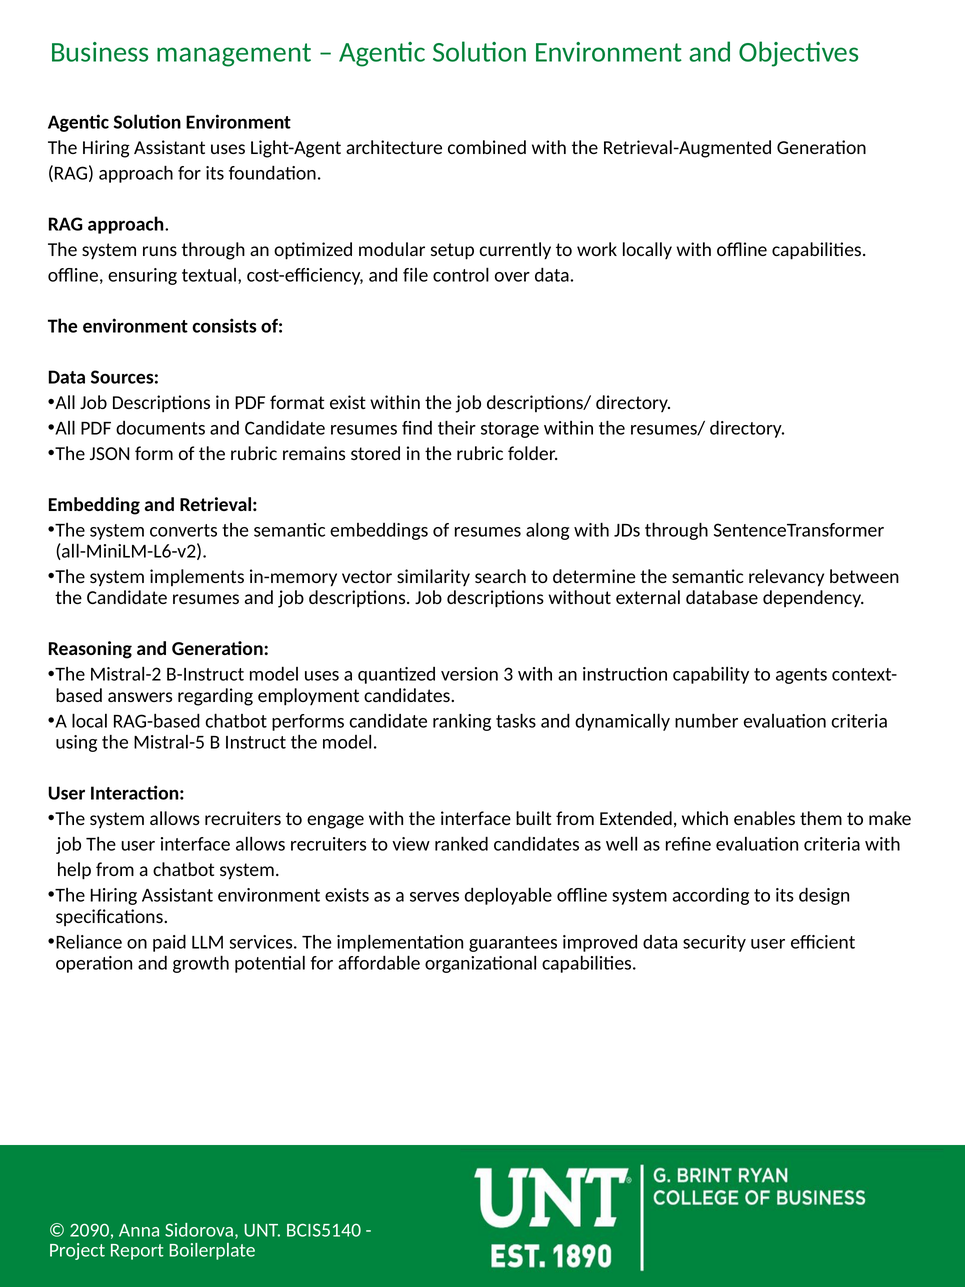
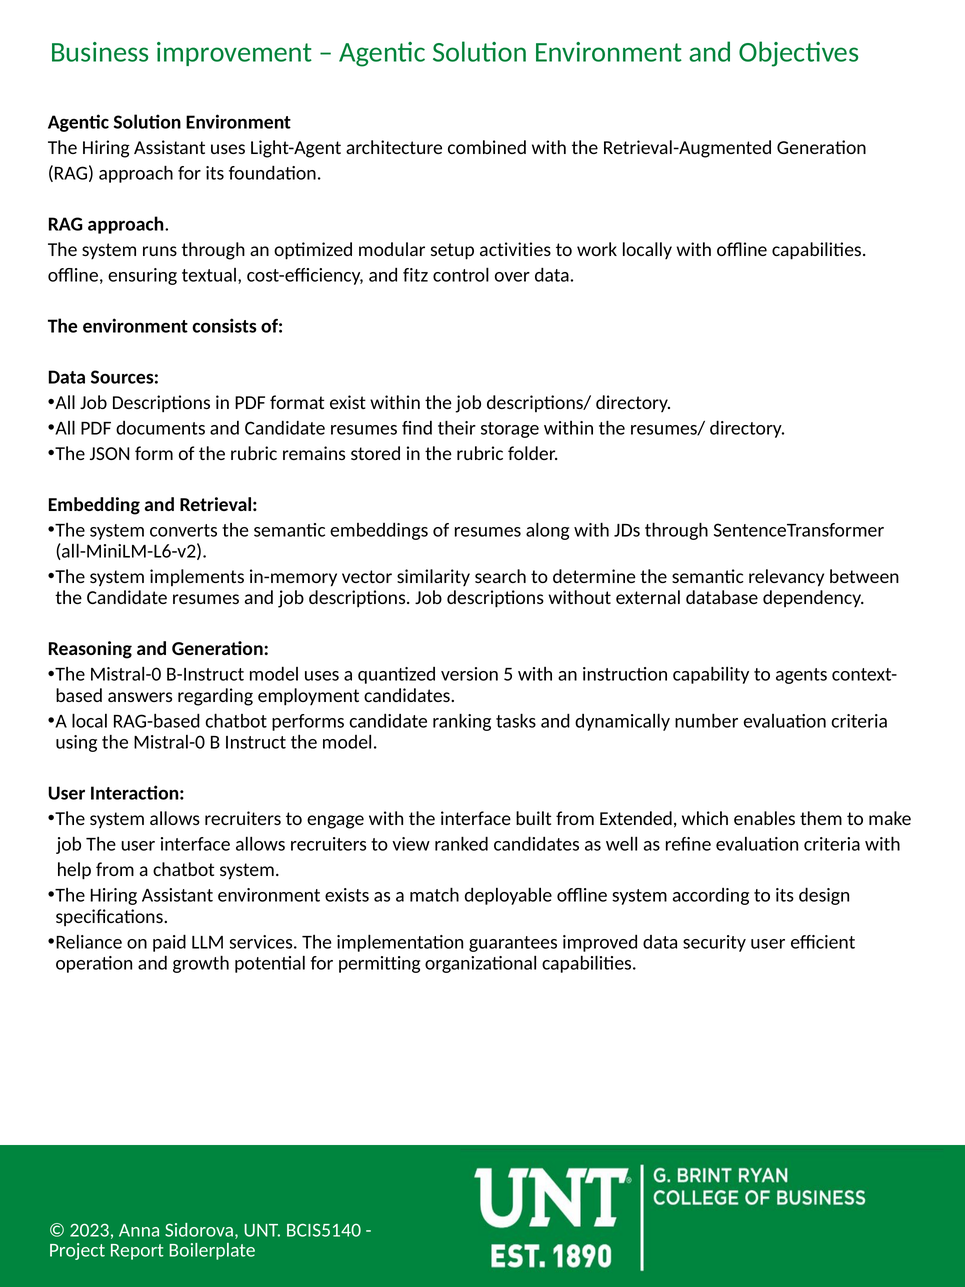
management: management -> improvement (234, 52)
currently: currently -> activities (515, 250)
file: file -> fitz (416, 275)
Mistral-2: Mistral-2 -> Mistral-0 (125, 674)
3: 3 -> 5 (508, 674)
using the Mistral-5: Mistral-5 -> Mistral-0 (169, 742)
serves: serves -> match (434, 895)
affordable: affordable -> permitting (379, 963)
2090: 2090 -> 2023 (92, 1230)
